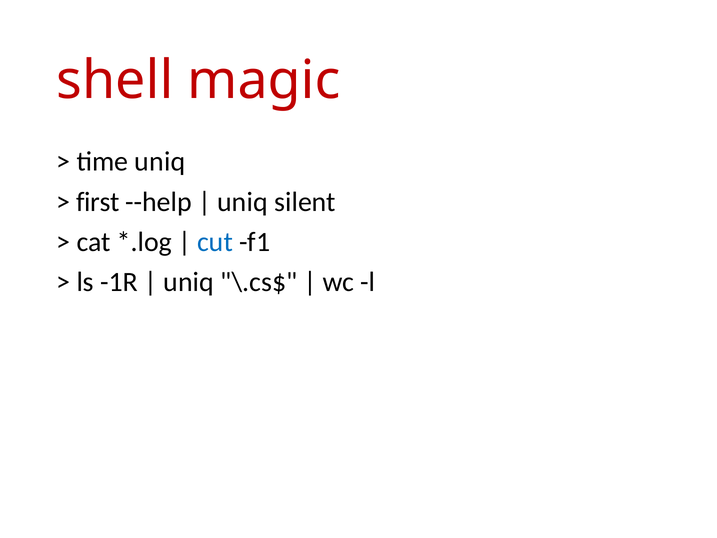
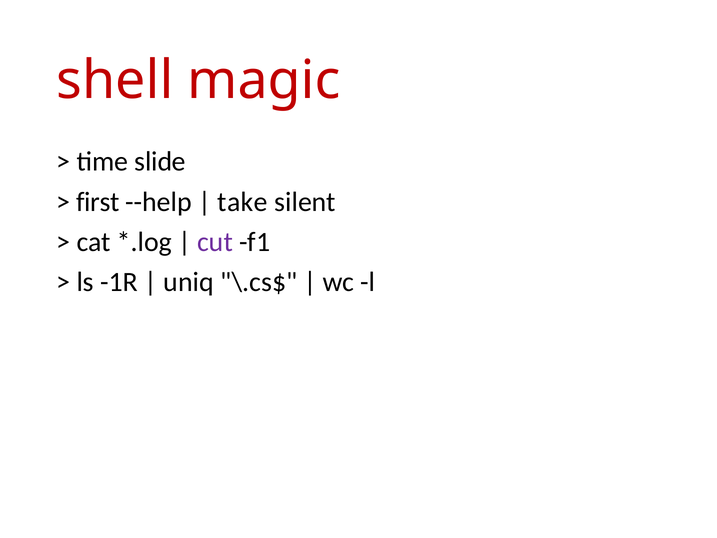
time uniq: uniq -> slide (160, 162)
uniq: uniq -> take (242, 202)
cut colour: blue -> purple (215, 242)
